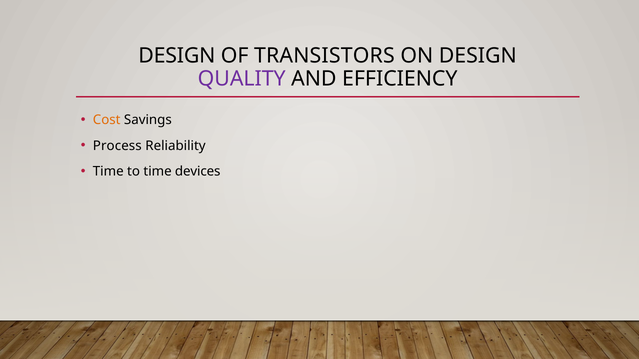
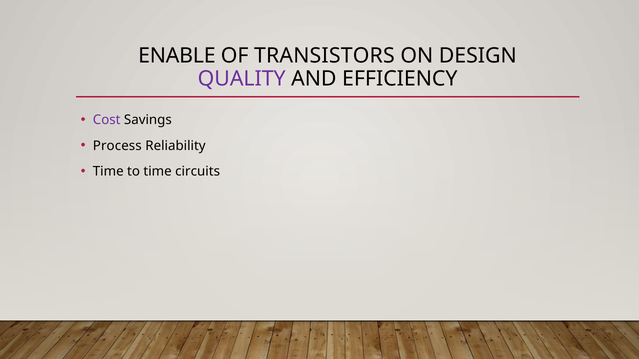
DESIGN: DESIGN -> ENABLE (177, 56)
Cost colour: orange -> purple (107, 120)
devices: devices -> circuits (198, 172)
